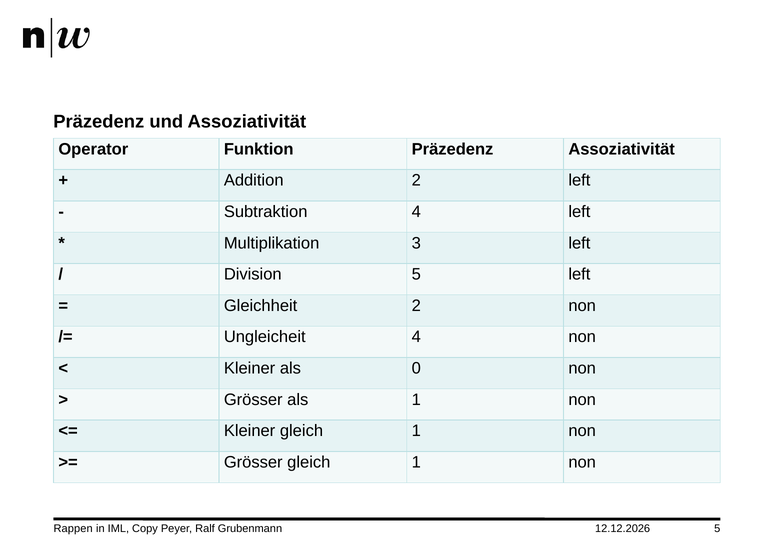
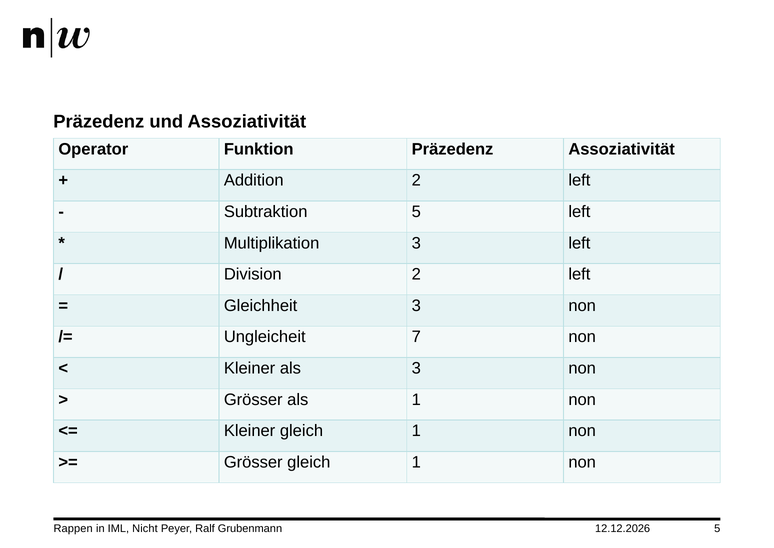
Subtraktion 4: 4 -> 5 (416, 211)
Division 5: 5 -> 2 (416, 274)
Gleichheit 2: 2 -> 3 (416, 305)
Ungleicheit 4: 4 -> 7 (416, 337)
als 0: 0 -> 3 (416, 368)
Copy: Copy -> Nicht (145, 528)
